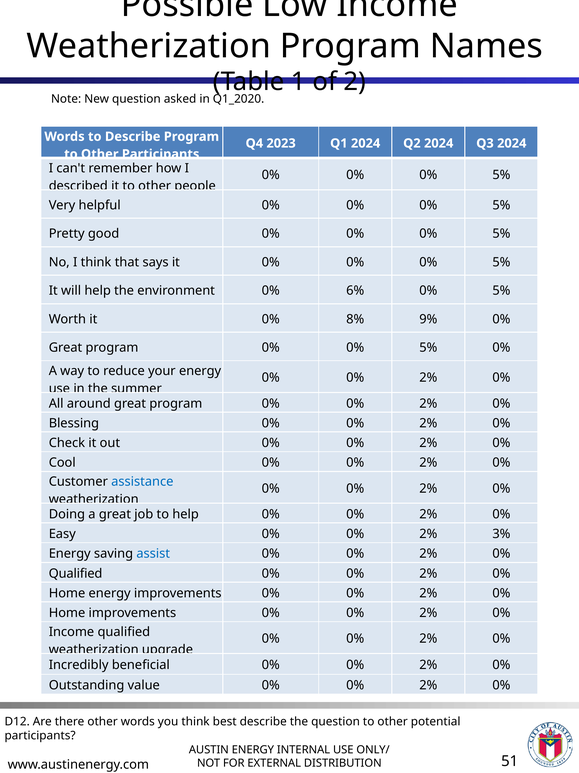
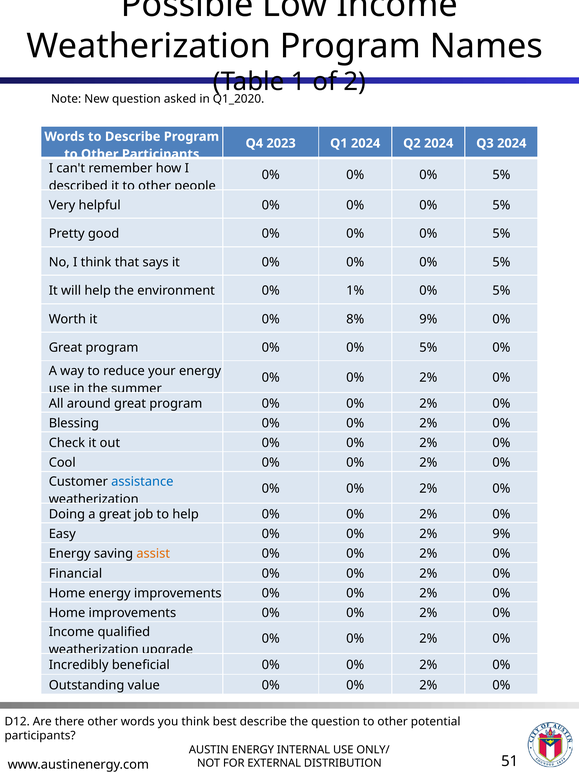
6%: 6% -> 1% (355, 290)
2% 3%: 3% -> 9% (501, 533)
assist colour: blue -> orange (153, 553)
Qualified: Qualified -> Financial (75, 573)
